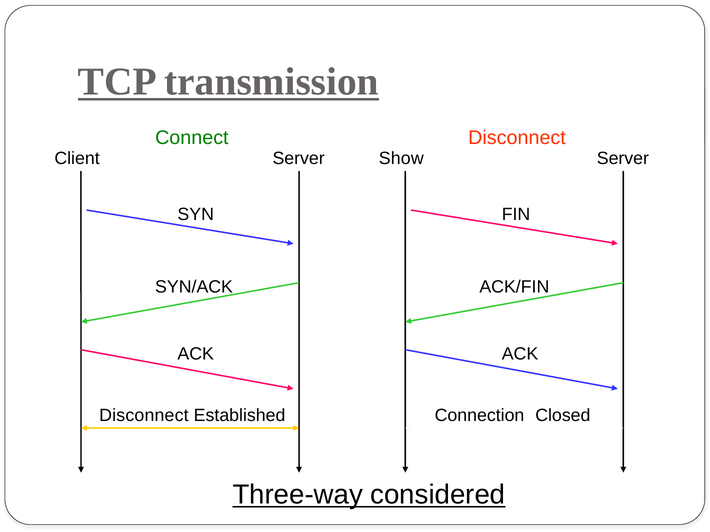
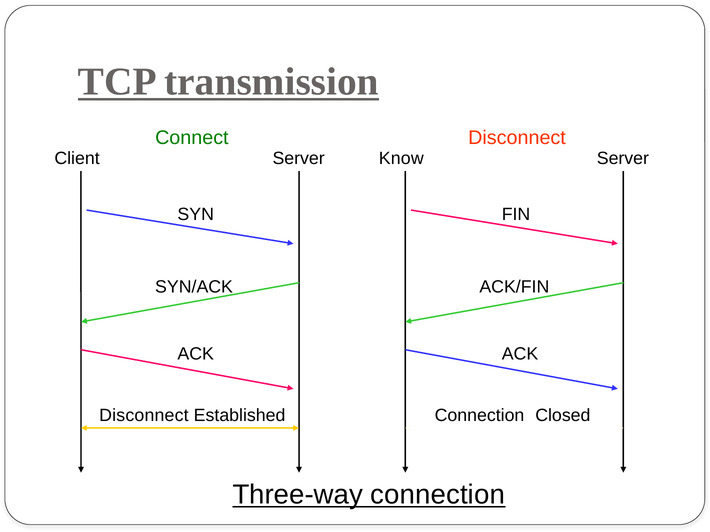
Show: Show -> Know (401, 159)
Three-way considered: considered -> connection (438, 495)
